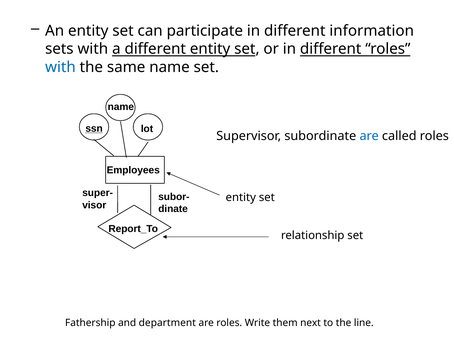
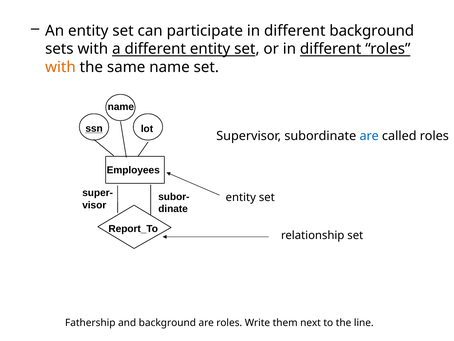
different information: information -> background (372, 31)
with colour: blue -> orange (60, 67)
and department: department -> background (167, 322)
